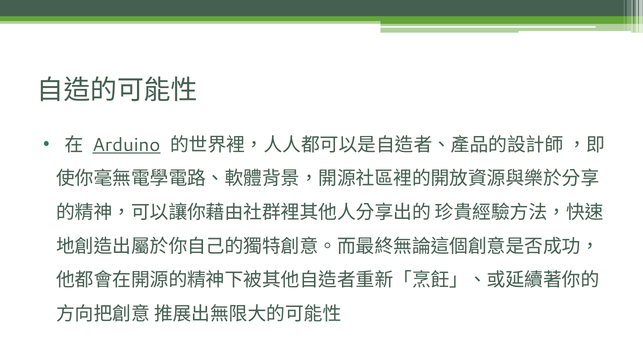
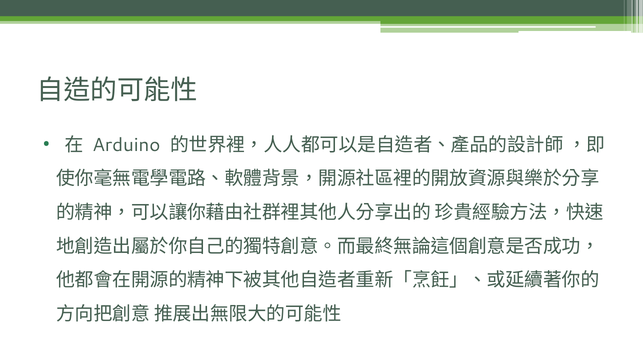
Arduino underline: present -> none (126, 145)
